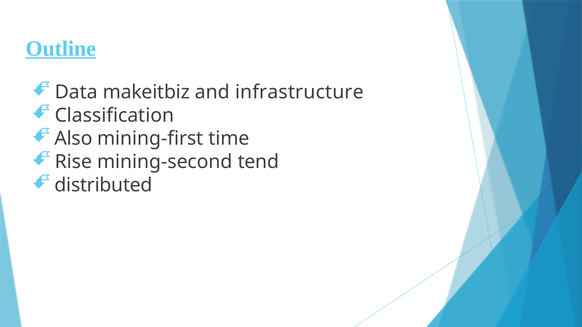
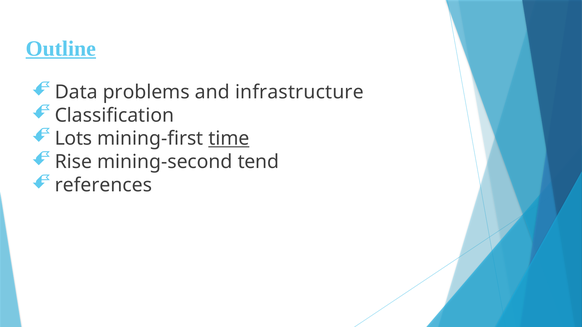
makeitbiz: makeitbiz -> problems (146, 92)
Also: Also -> Lots (73, 139)
time underline: none -> present (229, 139)
distributed: distributed -> references (103, 185)
